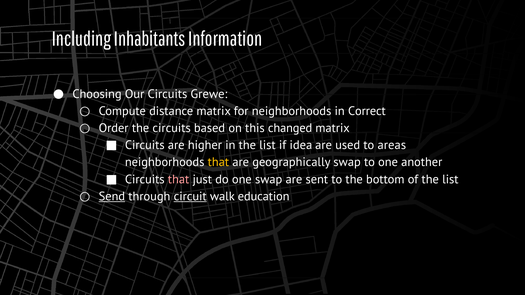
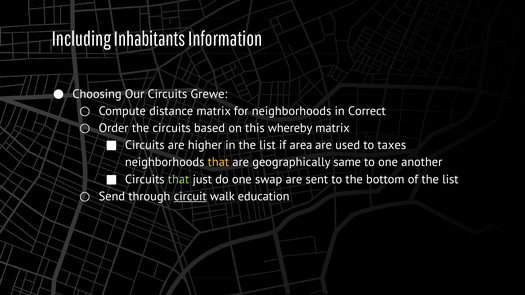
changed: changed -> whereby (290, 128)
idea: idea -> area (301, 145)
areas: areas -> taxes (392, 145)
geographically swap: swap -> same (347, 162)
that colour: pink -> light green (179, 179)
Send underline: present -> none (112, 197)
